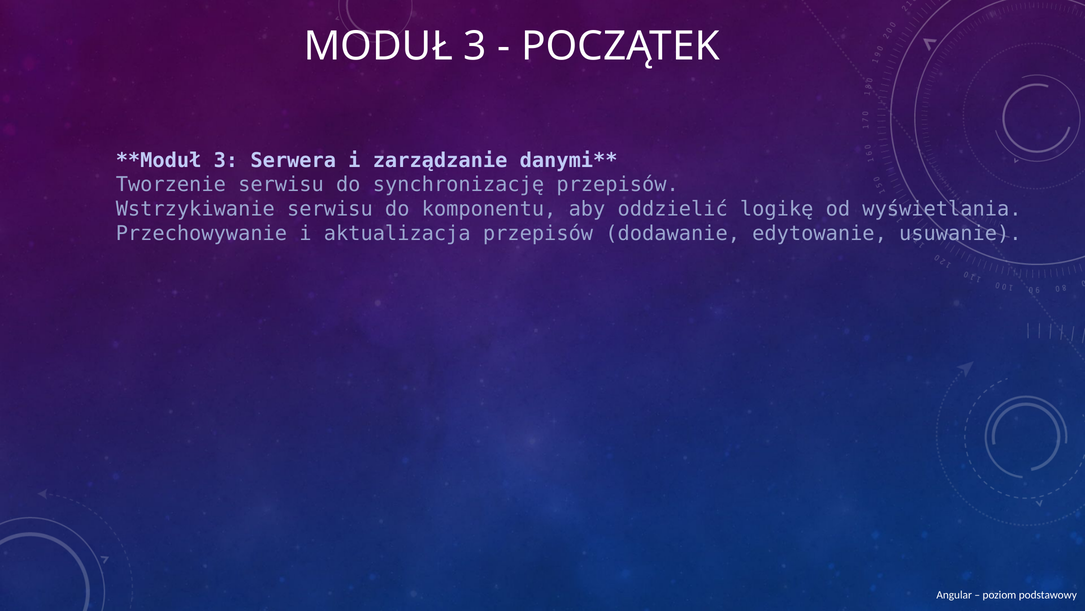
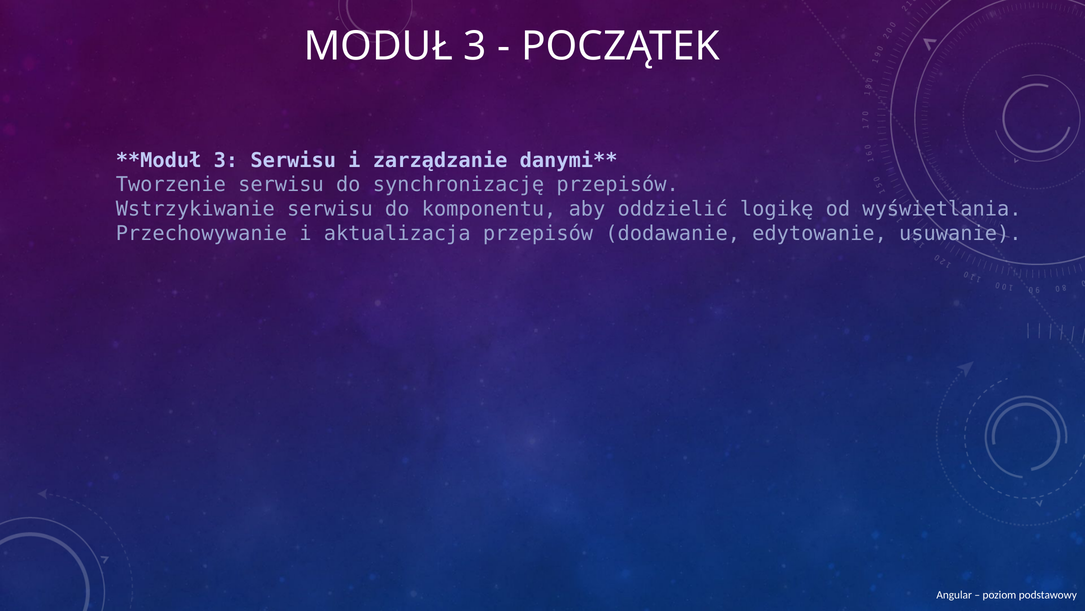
3 Serwera: Serwera -> Serwisu (293, 160)
